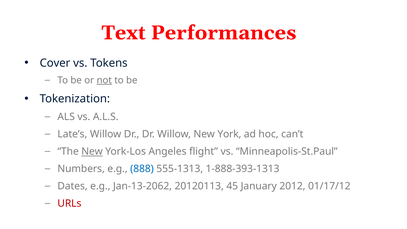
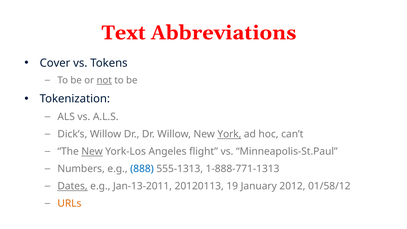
Performances: Performances -> Abbreviations (224, 33)
Late’s: Late’s -> Dick’s (72, 134)
York underline: none -> present (229, 134)
1-888-393-1313: 1-888-393-1313 -> 1-888-771-1313 (243, 169)
Dates underline: none -> present (73, 186)
Jan-13-2062: Jan-13-2062 -> Jan-13-2011 (143, 186)
45: 45 -> 19 (232, 186)
01/17/12: 01/17/12 -> 01/58/12 (329, 186)
URLs colour: red -> orange (69, 204)
